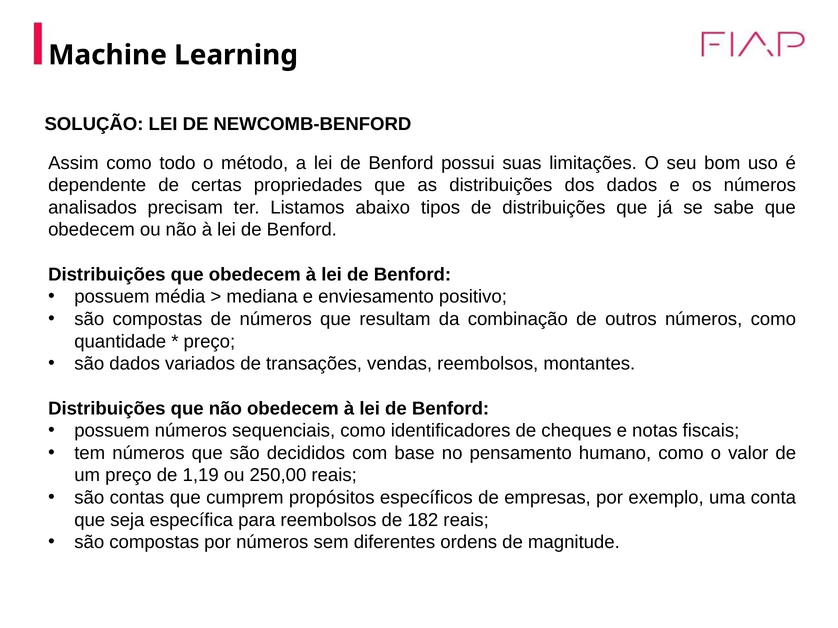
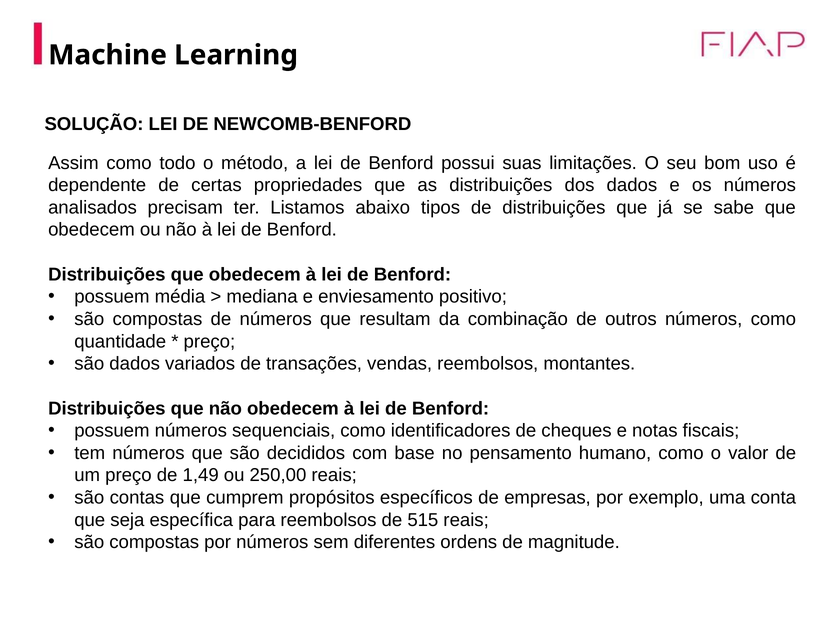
1,19: 1,19 -> 1,49 (201, 476)
182: 182 -> 515 (423, 520)
